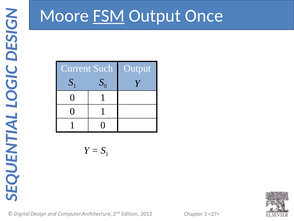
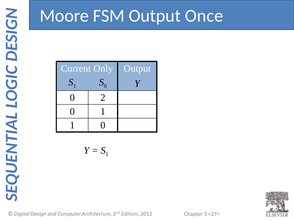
FSM underline: present -> none (109, 16)
Such: Such -> Only (103, 68)
1: 1 -> 2 (103, 97)
